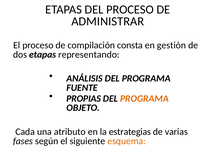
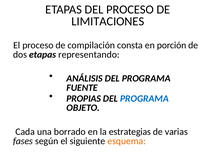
ADMINISTRAR: ADMINISTRAR -> LIMITACIONES (108, 21)
gestión: gestión -> porción (172, 45)
PROGRAMA colour: orange -> blue (144, 98)
atributo: atributo -> borrado (70, 132)
